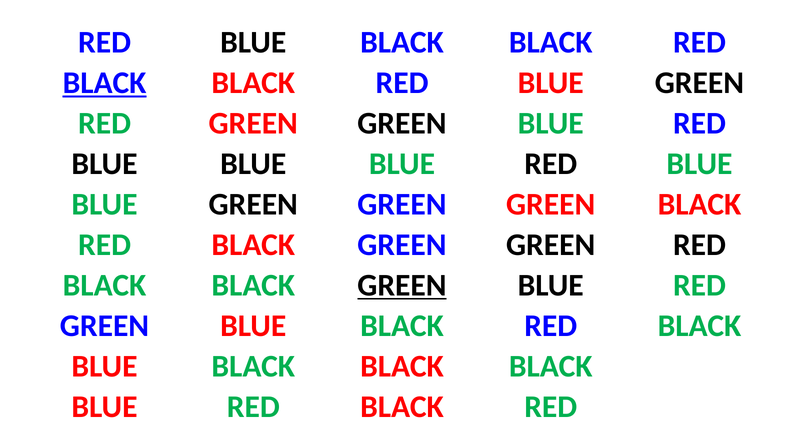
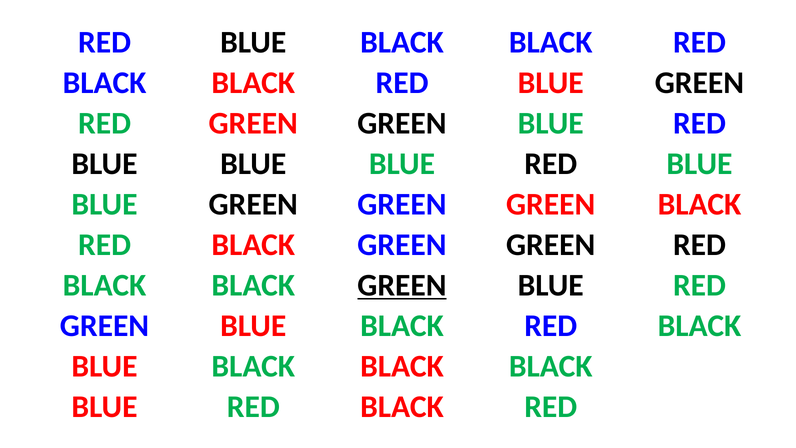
BLACK underline: present -> none (105, 83)
